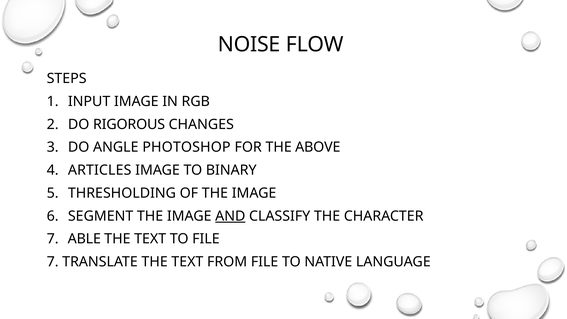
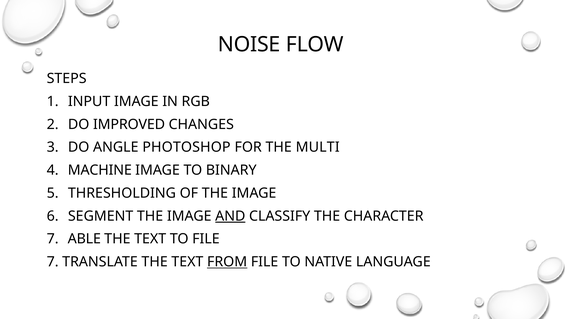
RIGOROUS: RIGOROUS -> IMPROVED (129, 124)
ABOVE: ABOVE -> MULTI (318, 147)
ARTICLES: ARTICLES -> MACHINE (100, 170)
FROM underline: none -> present (227, 262)
